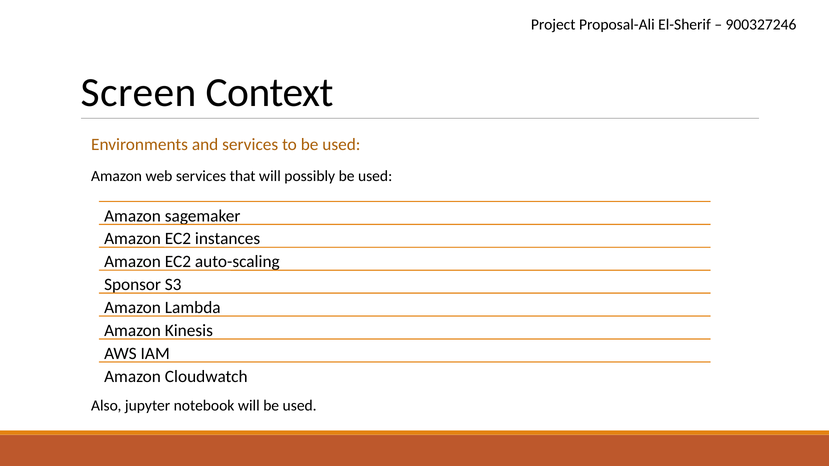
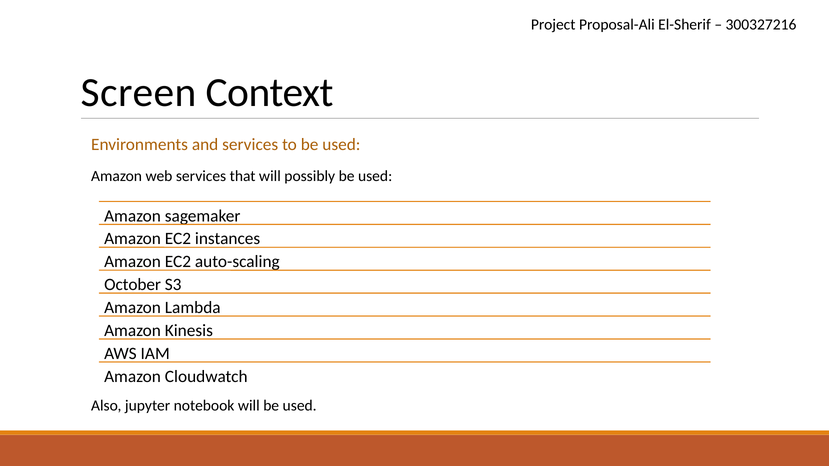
900327246: 900327246 -> 300327216 (761, 25)
Sponsor: Sponsor -> October (133, 285)
